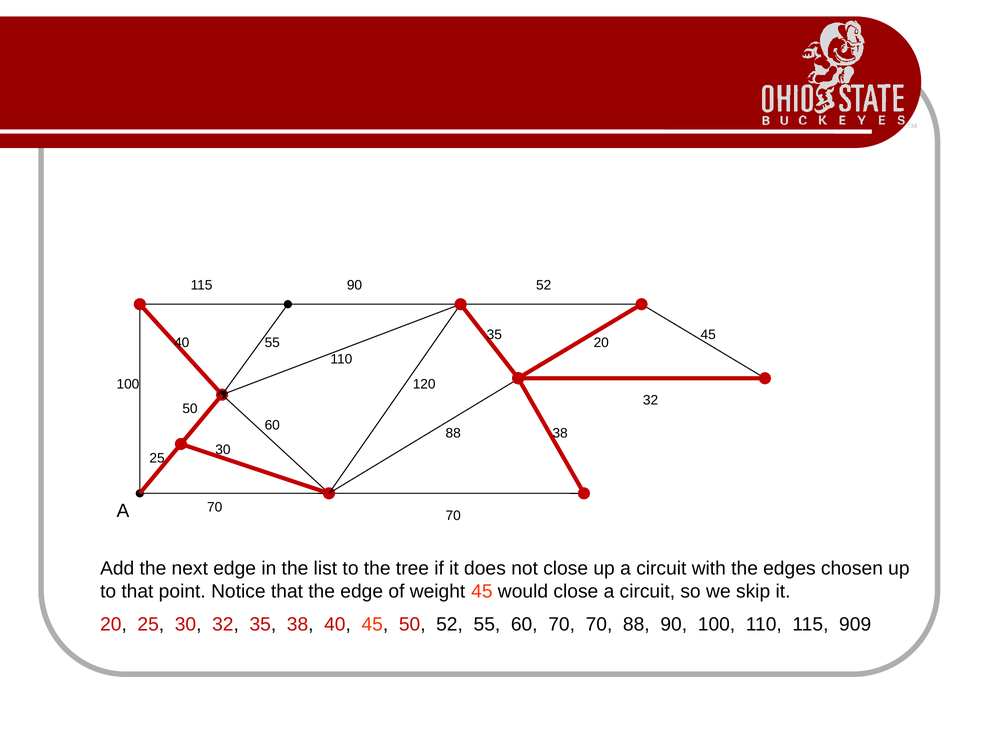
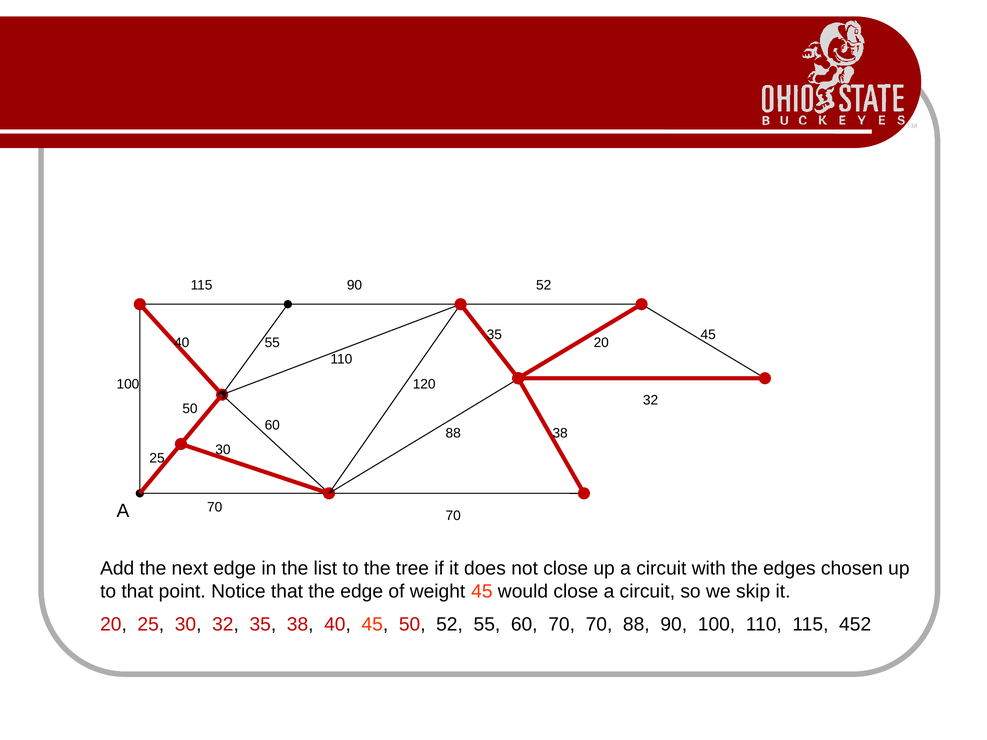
909: 909 -> 452 (855, 624)
